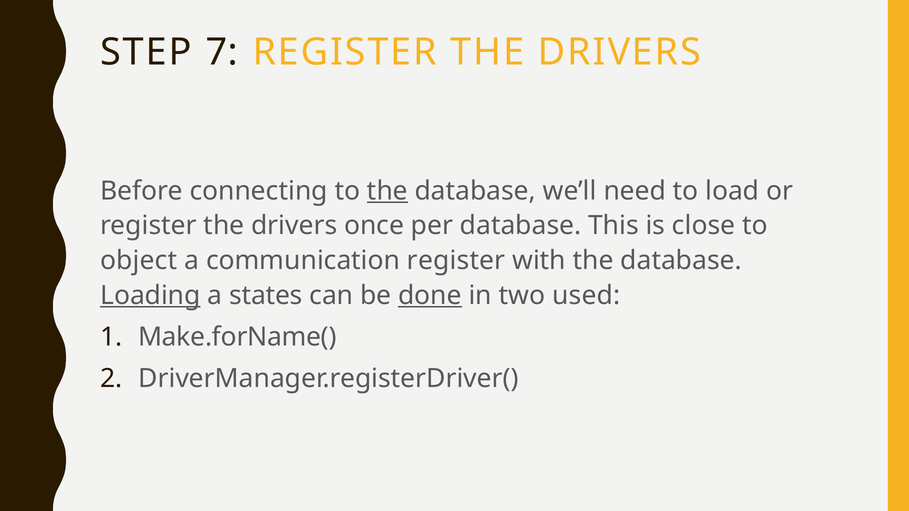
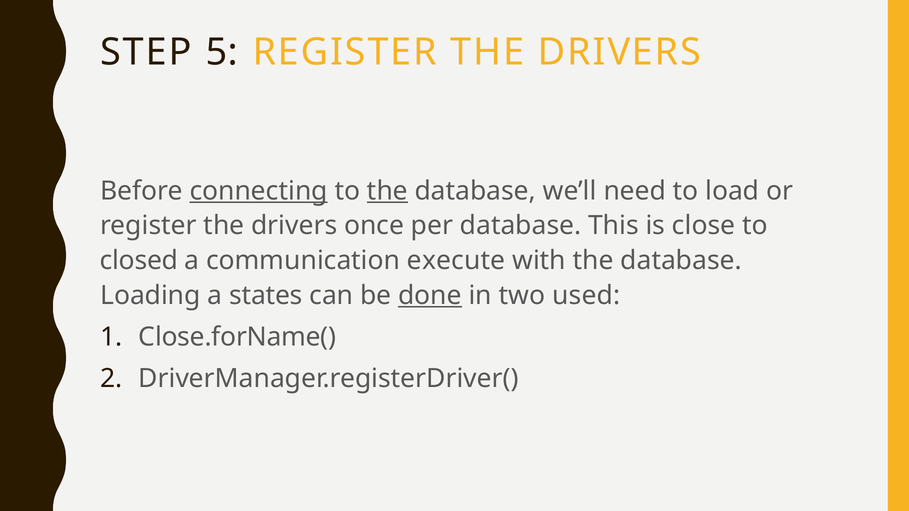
7: 7 -> 5 (222, 52)
connecting underline: none -> present (259, 191)
object: object -> closed (139, 261)
communication register: register -> execute (456, 261)
Loading underline: present -> none (150, 296)
Make.forName(: Make.forName( -> Close.forName( (237, 337)
